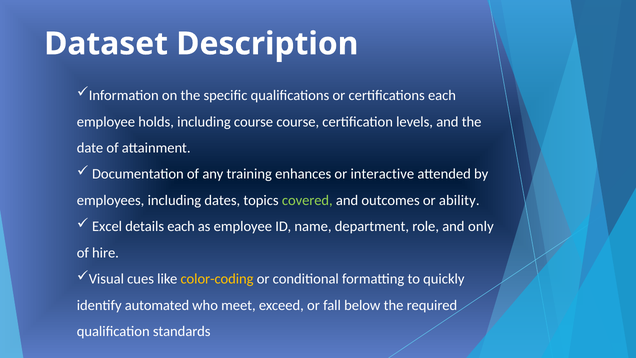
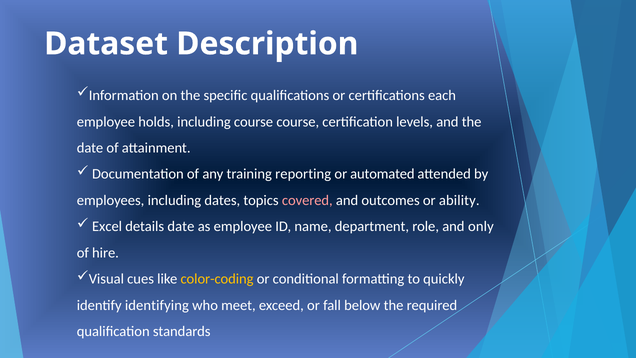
enhances: enhances -> reporting (303, 174)
interactive: interactive -> automated (382, 174)
covered colour: light green -> pink (307, 200)
details each: each -> date (181, 226)
automated: automated -> identifying (157, 305)
